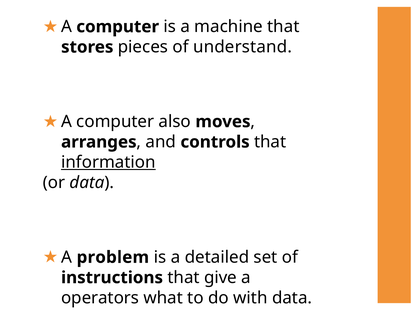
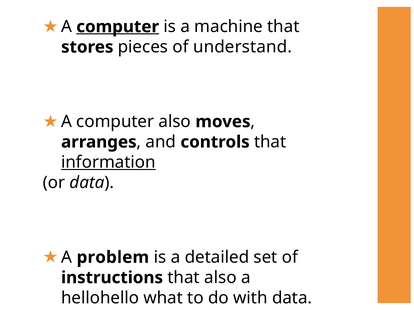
computer underline: none -> present (118, 27)
that give: give -> also (220, 278)
operators: operators -> hellohello (100, 298)
